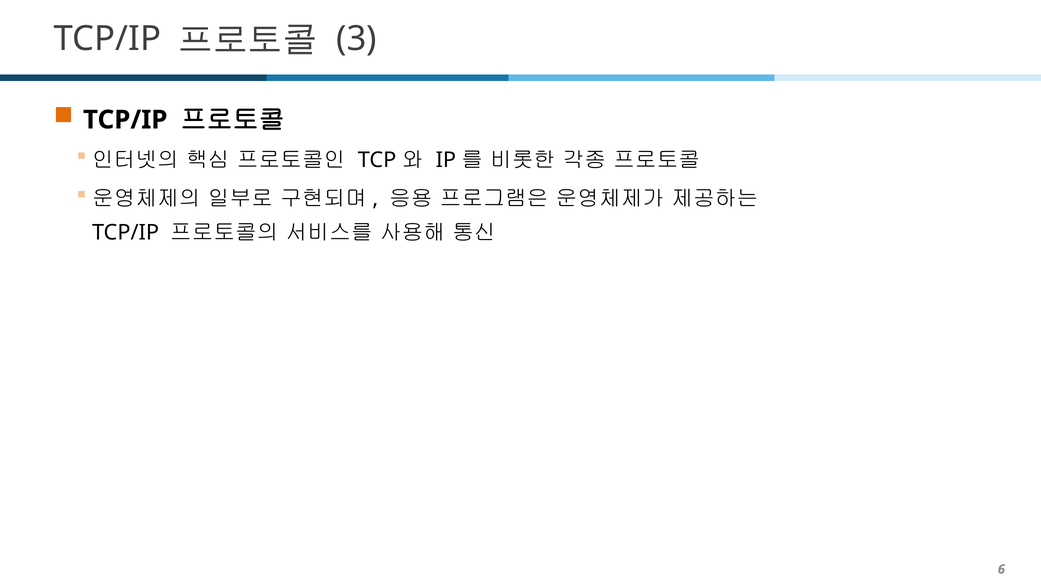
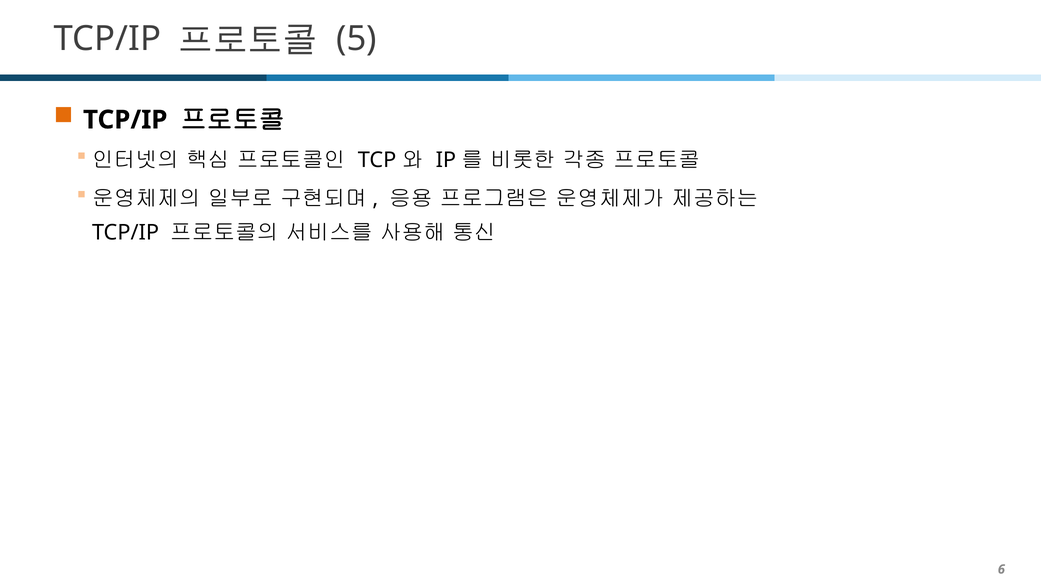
3: 3 -> 5 (356, 39)
